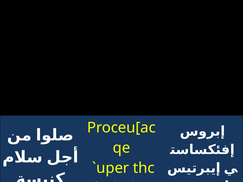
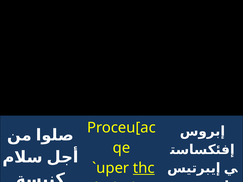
thc underline: none -> present (144, 168)
